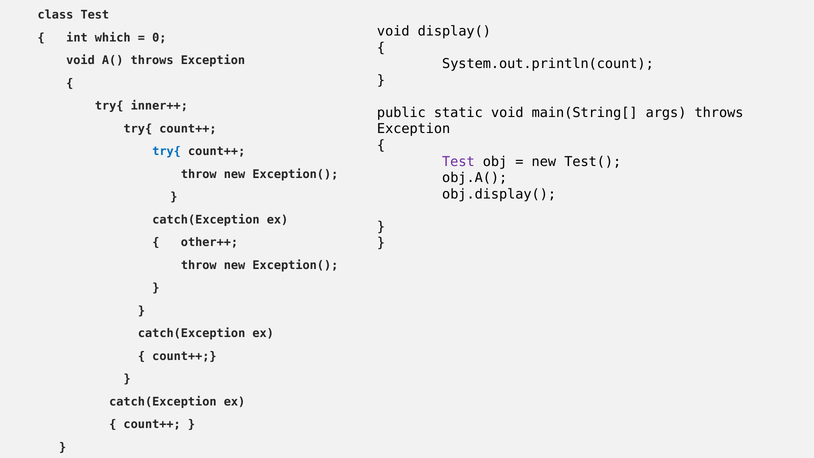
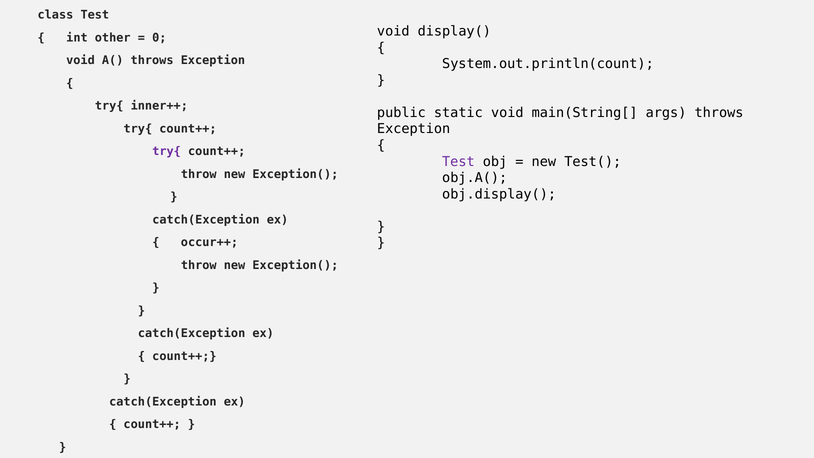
which: which -> other (113, 38)
try{ colour: blue -> purple (167, 151)
other++: other++ -> occur++ (209, 242)
